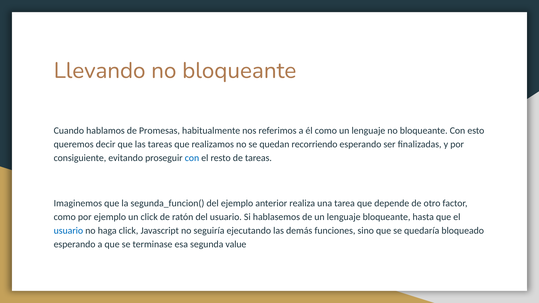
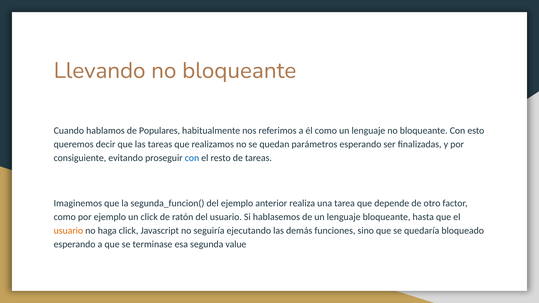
Promesas: Promesas -> Populares (160, 131)
recorriendo: recorriendo -> parámetros (314, 144)
usuario colour: blue -> orange (68, 231)
